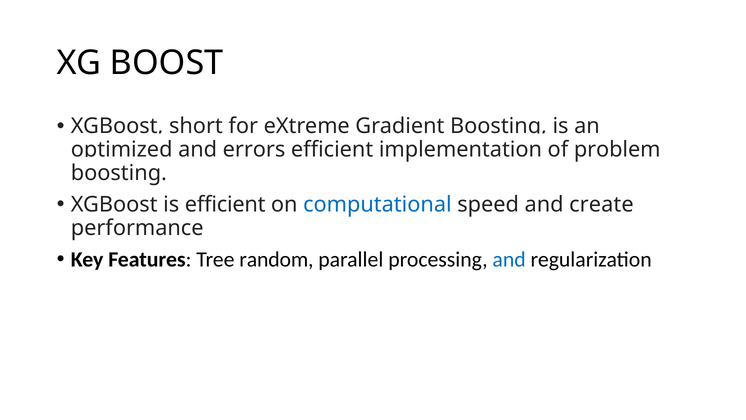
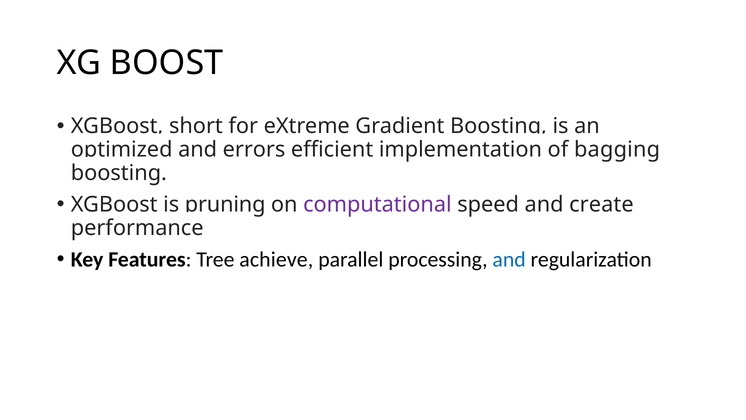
problem: problem -> bagging (617, 150)
efficient: efficient -> pruning (225, 204)
computational colour: blue -> purple (377, 204)
random: random -> achieve (276, 259)
